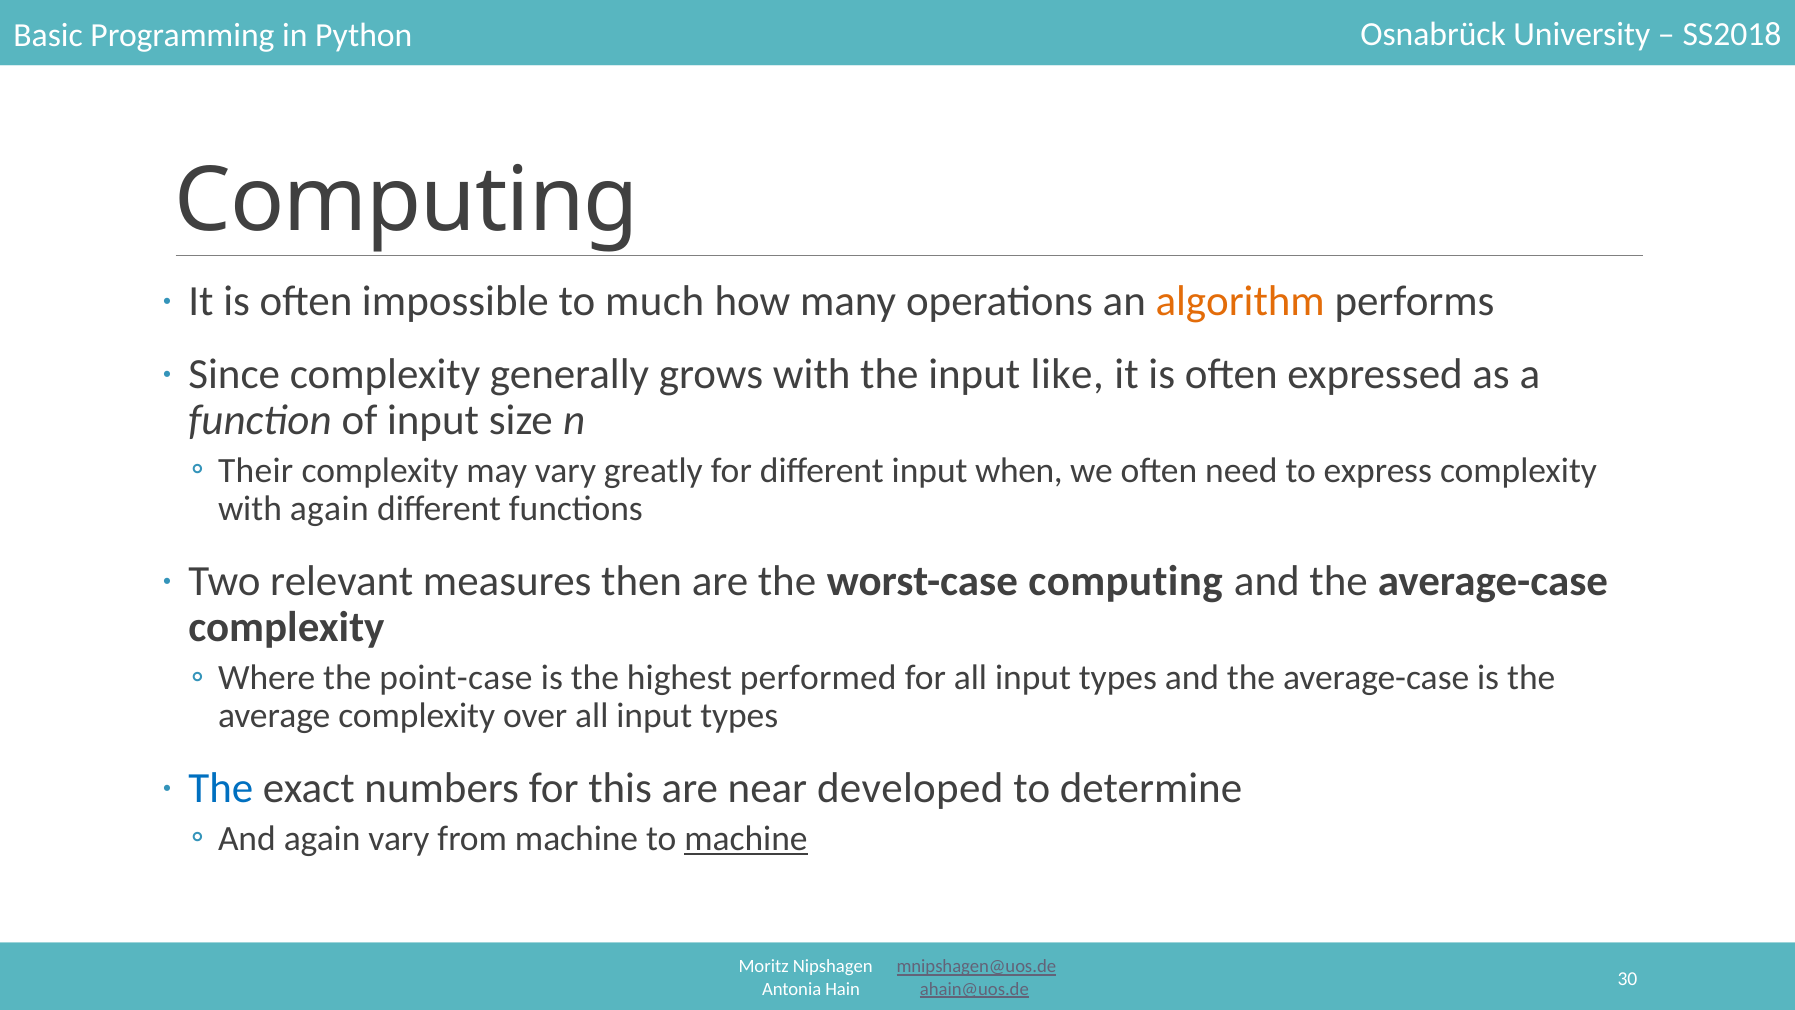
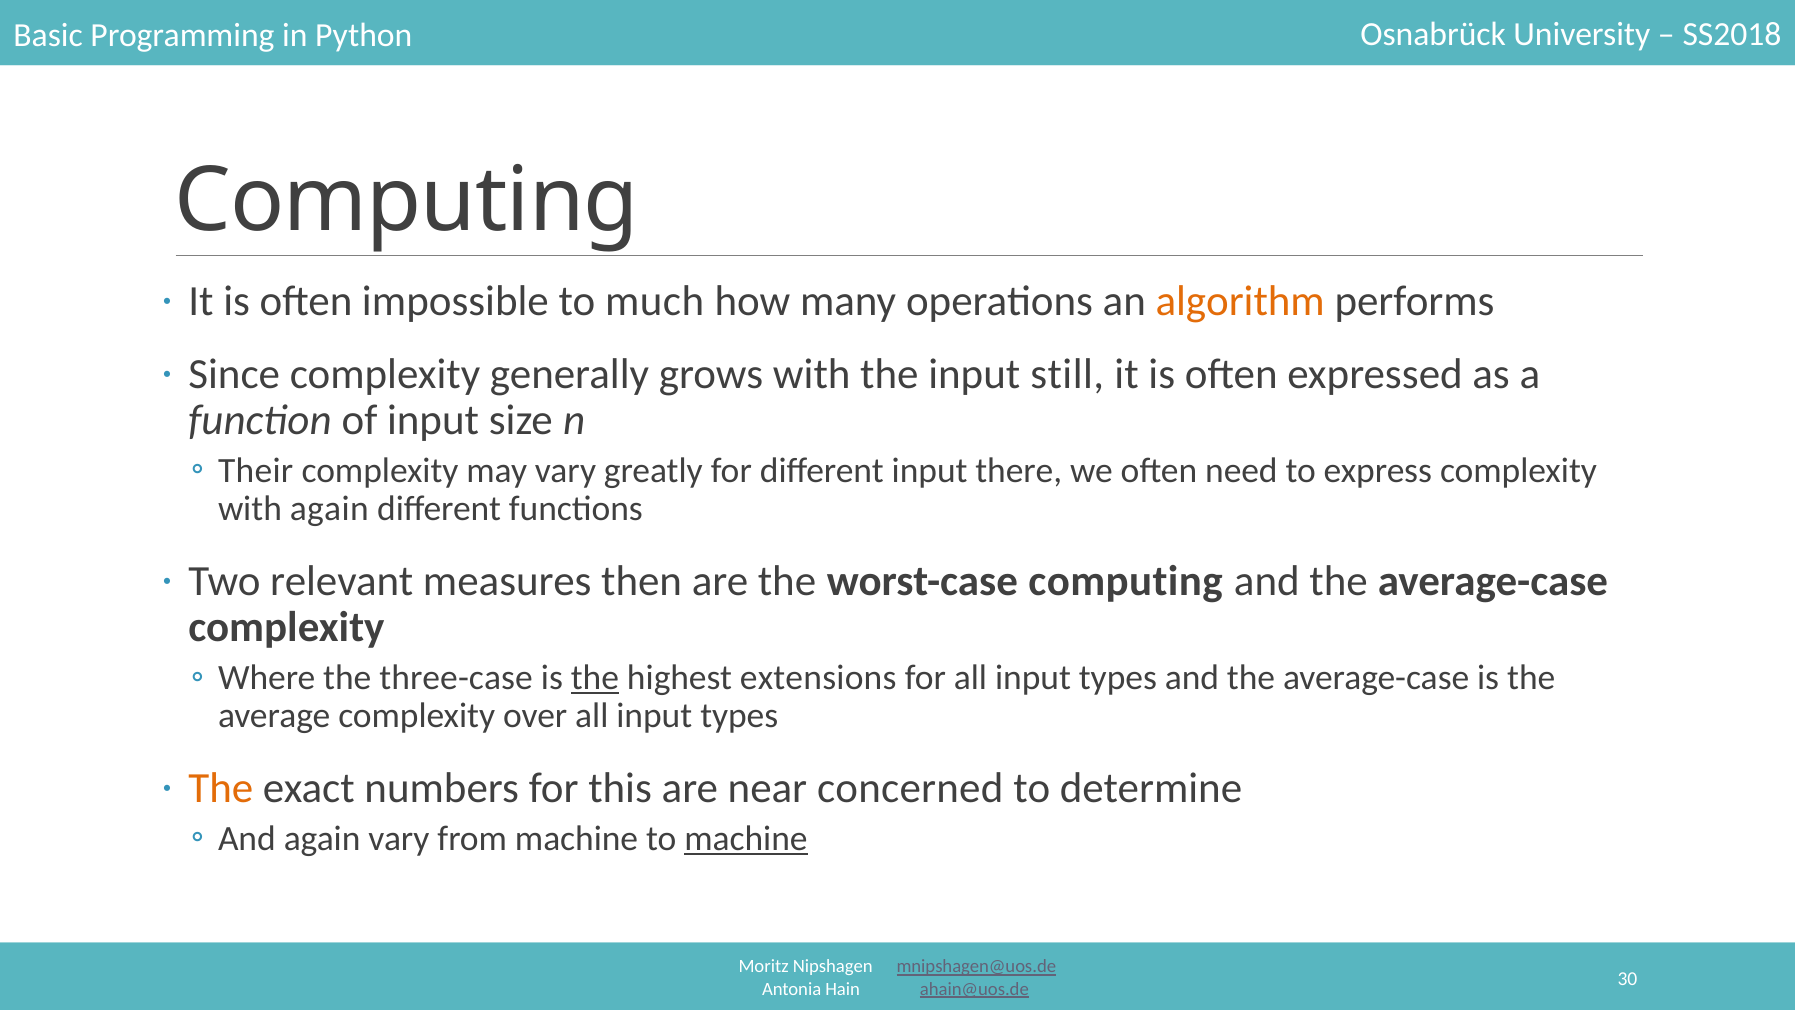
like: like -> still (1067, 374)
when: when -> there (1019, 470)
point-case: point-case -> three-case (456, 677)
the underline: none -> present (595, 677)
performed: performed -> extensions (818, 677)
The colour: blue -> orange (221, 788)
developed: developed -> concerned (910, 788)
